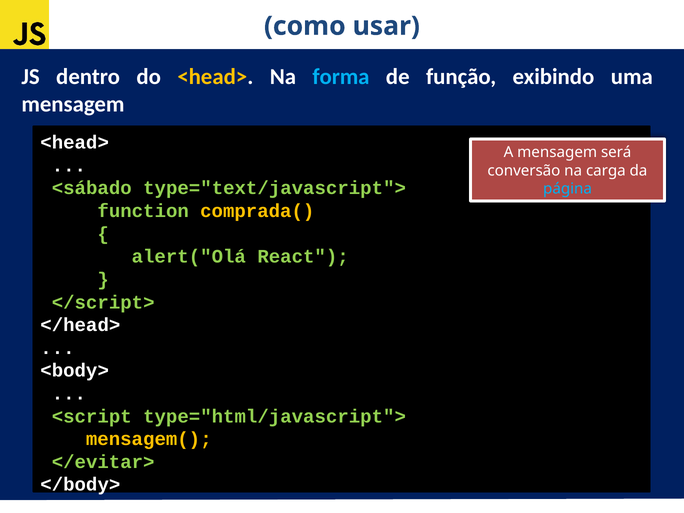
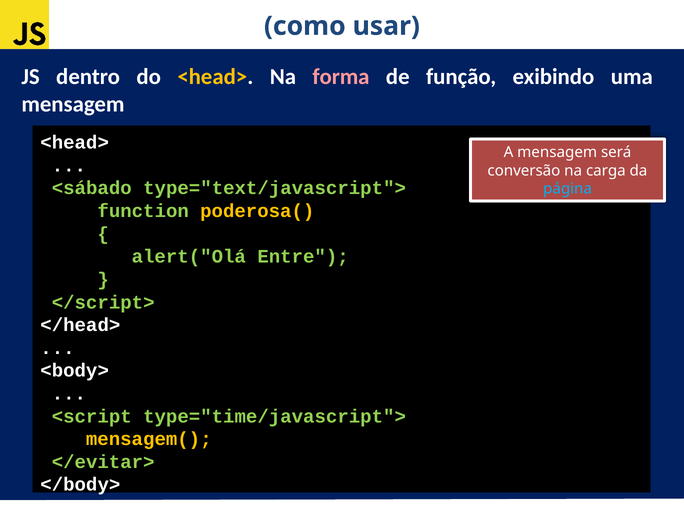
forma colour: light blue -> pink (341, 77)
comprada(: comprada( -> poderosa( (257, 211)
React: React -> Entre (303, 257)
type="html/javascript">: type="html/javascript"> -> type="time/javascript"> (275, 416)
